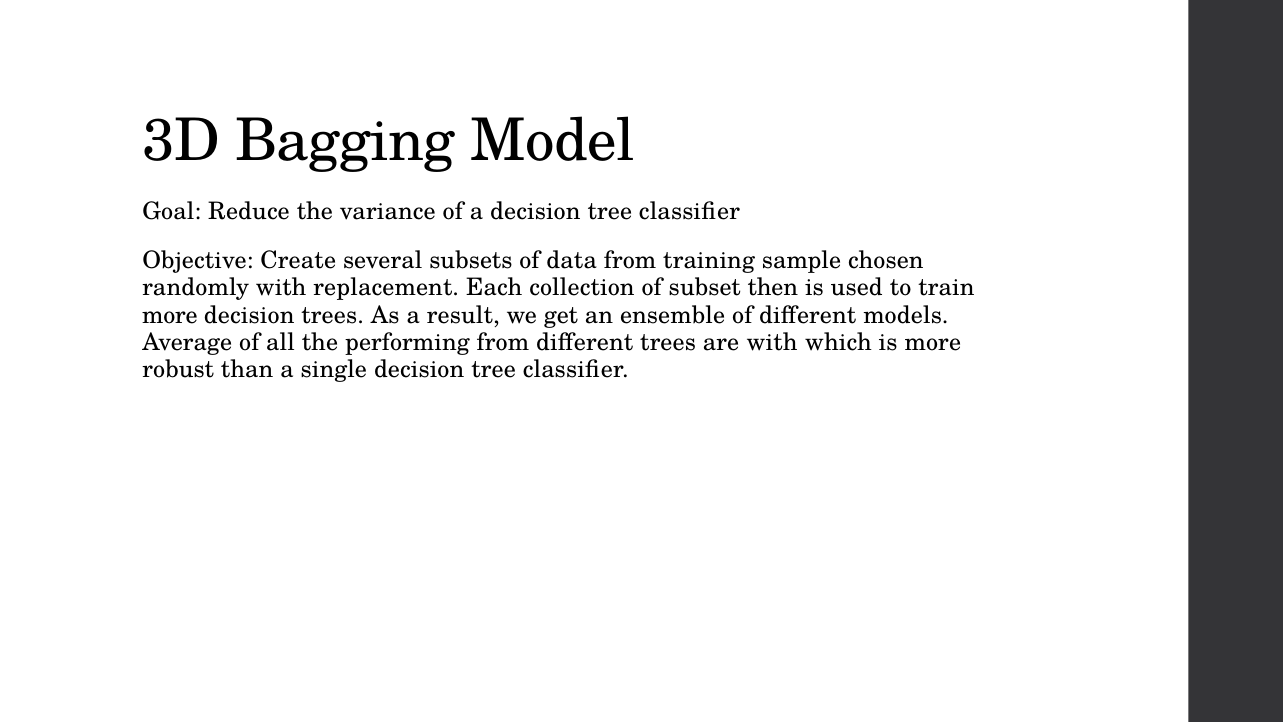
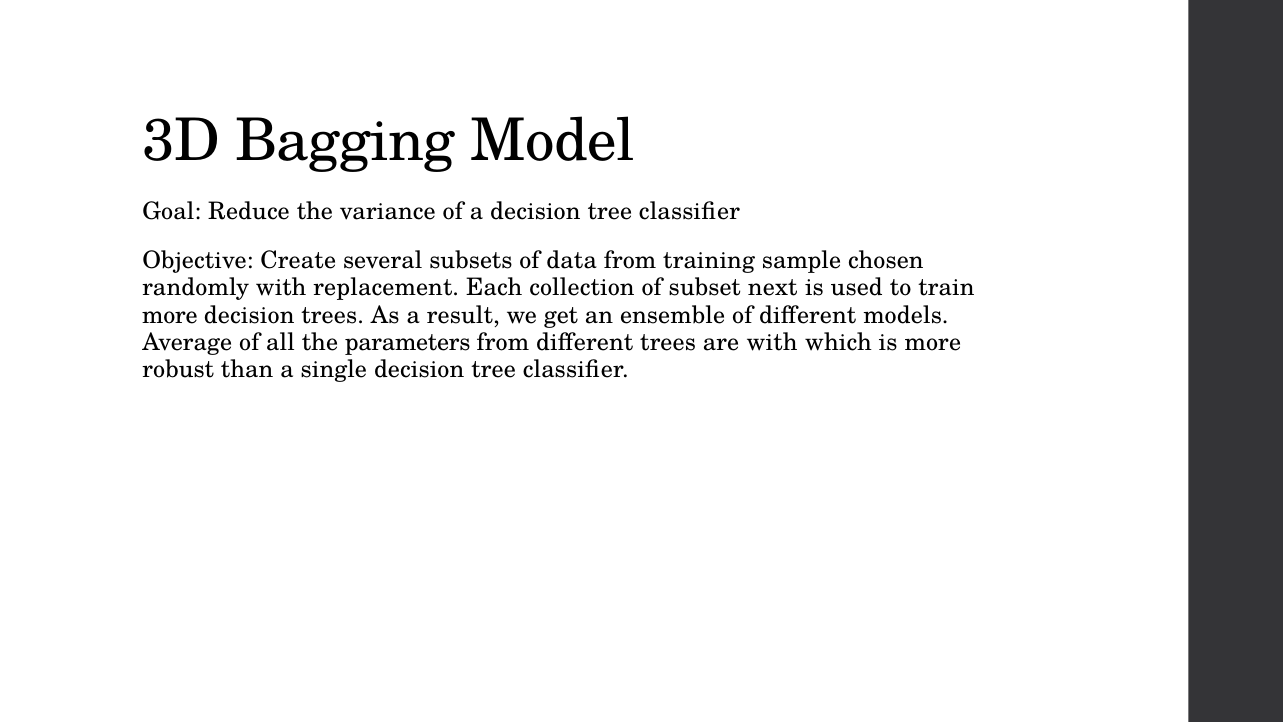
then: then -> next (773, 288)
performing: performing -> parameters (408, 342)
